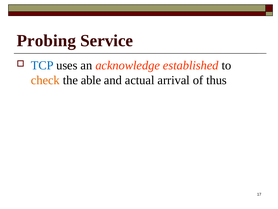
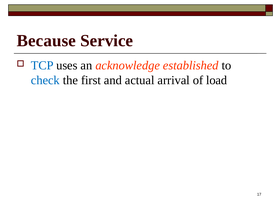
Probing: Probing -> Because (46, 41)
check colour: orange -> blue (45, 80)
able: able -> first (91, 80)
thus: thus -> load (217, 80)
